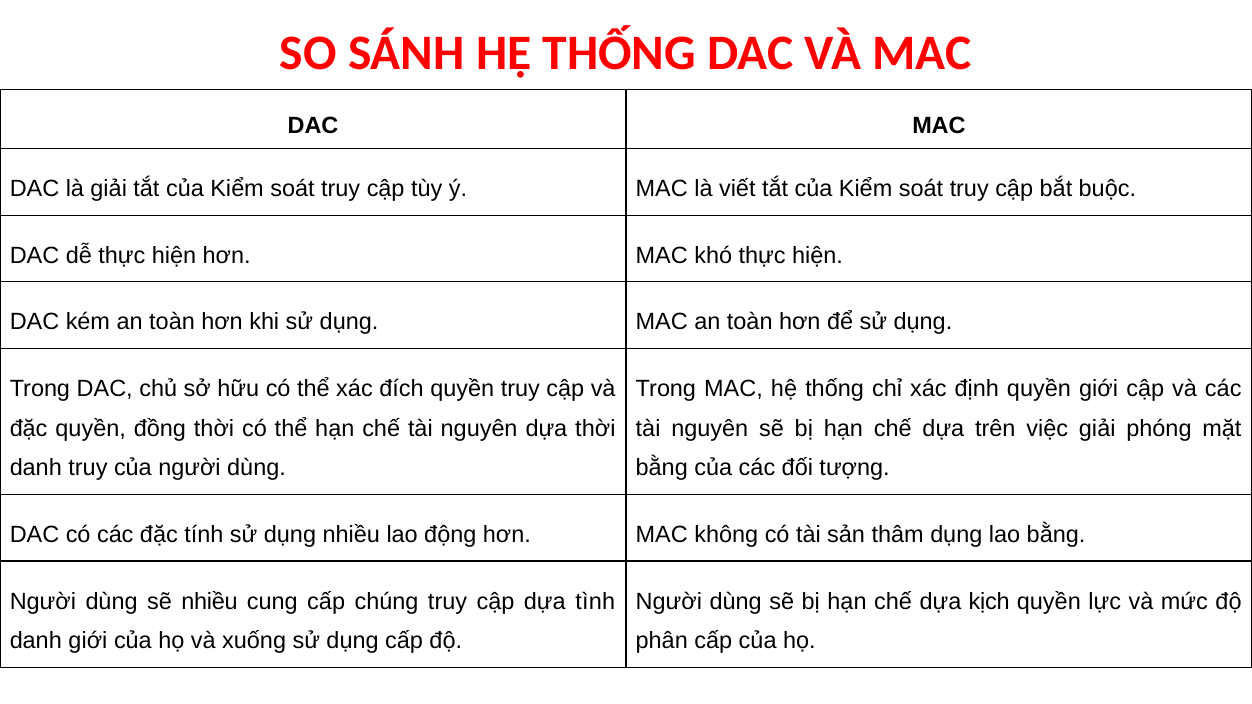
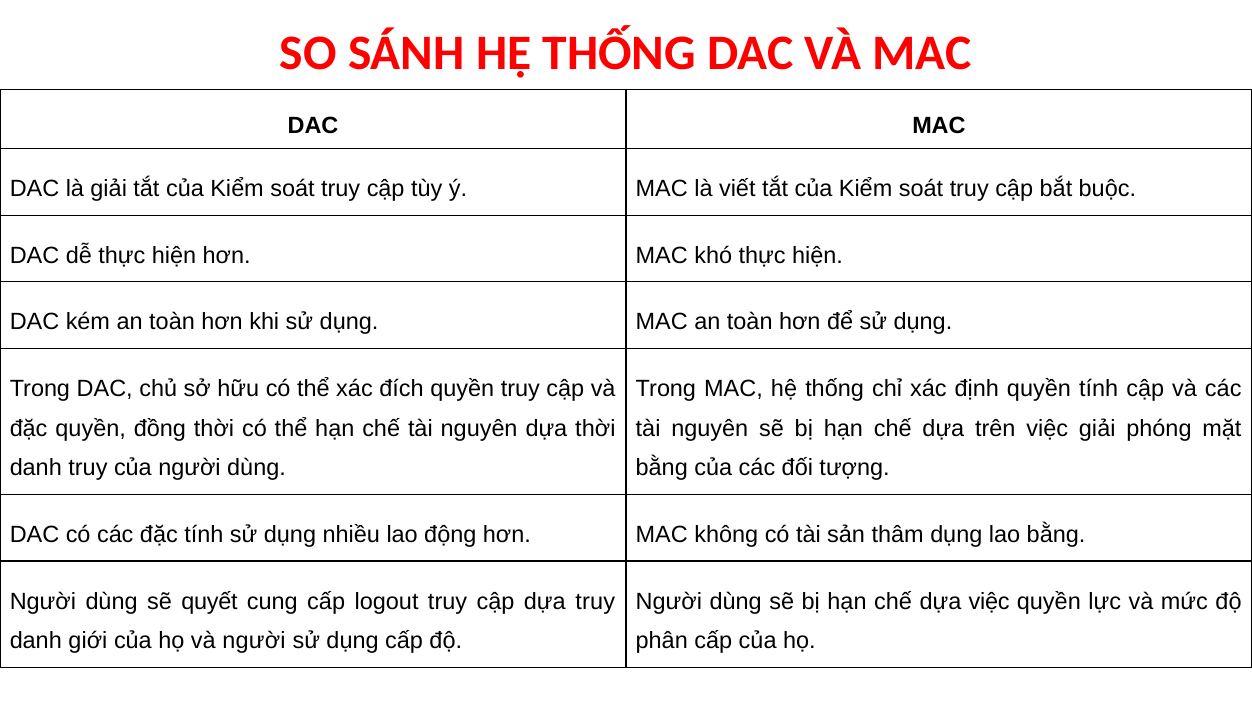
quyền giới: giới -> tính (1099, 389)
sẽ nhiều: nhiều -> quyết (210, 602)
chúng: chúng -> logout (387, 602)
dựa tình: tình -> truy (595, 602)
dựa kịch: kịch -> việc (989, 602)
và xuống: xuống -> người (254, 641)
